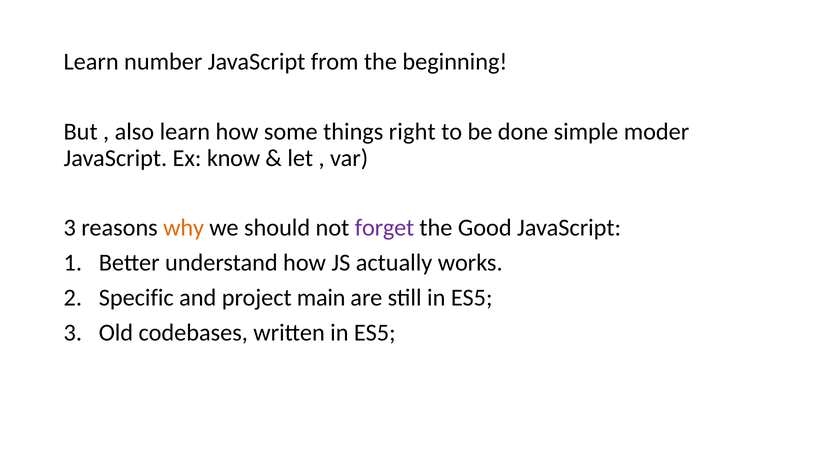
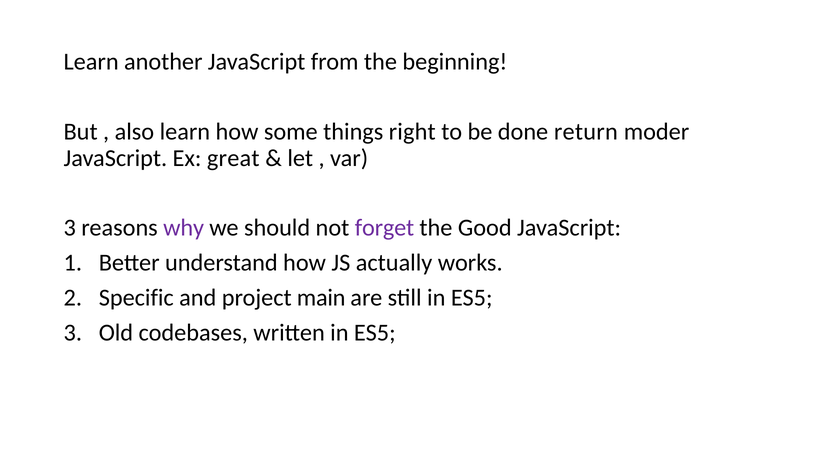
number: number -> another (163, 62)
simple: simple -> return (586, 132)
know: know -> great (233, 158)
why colour: orange -> purple (184, 228)
